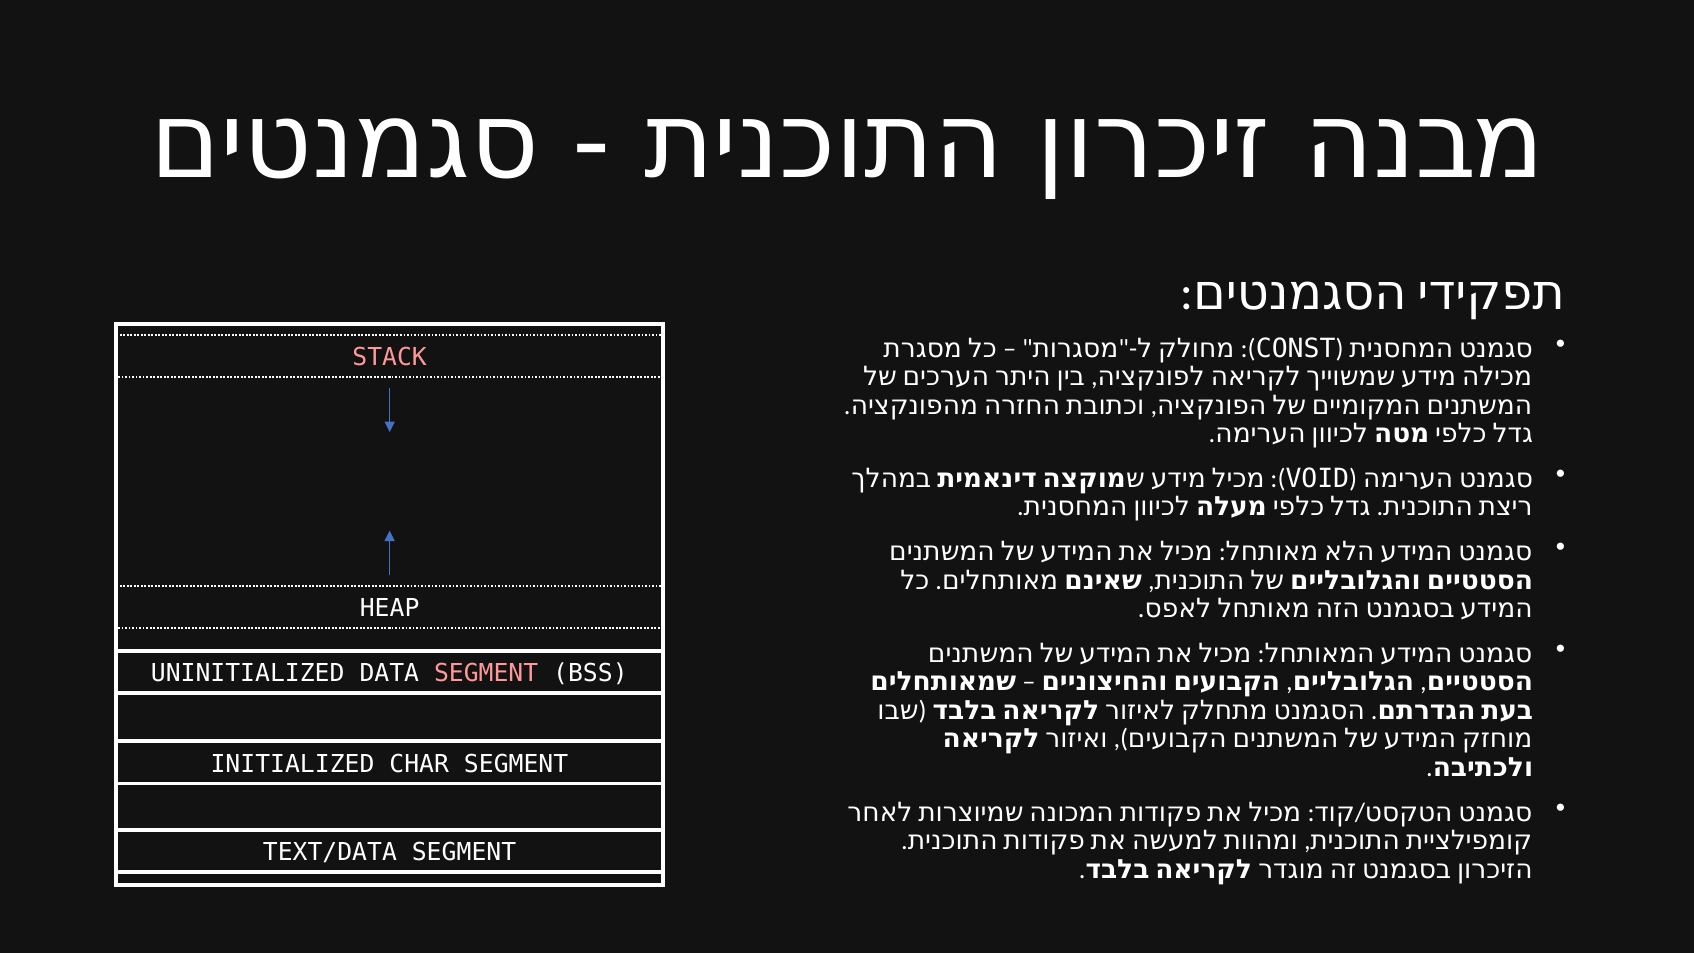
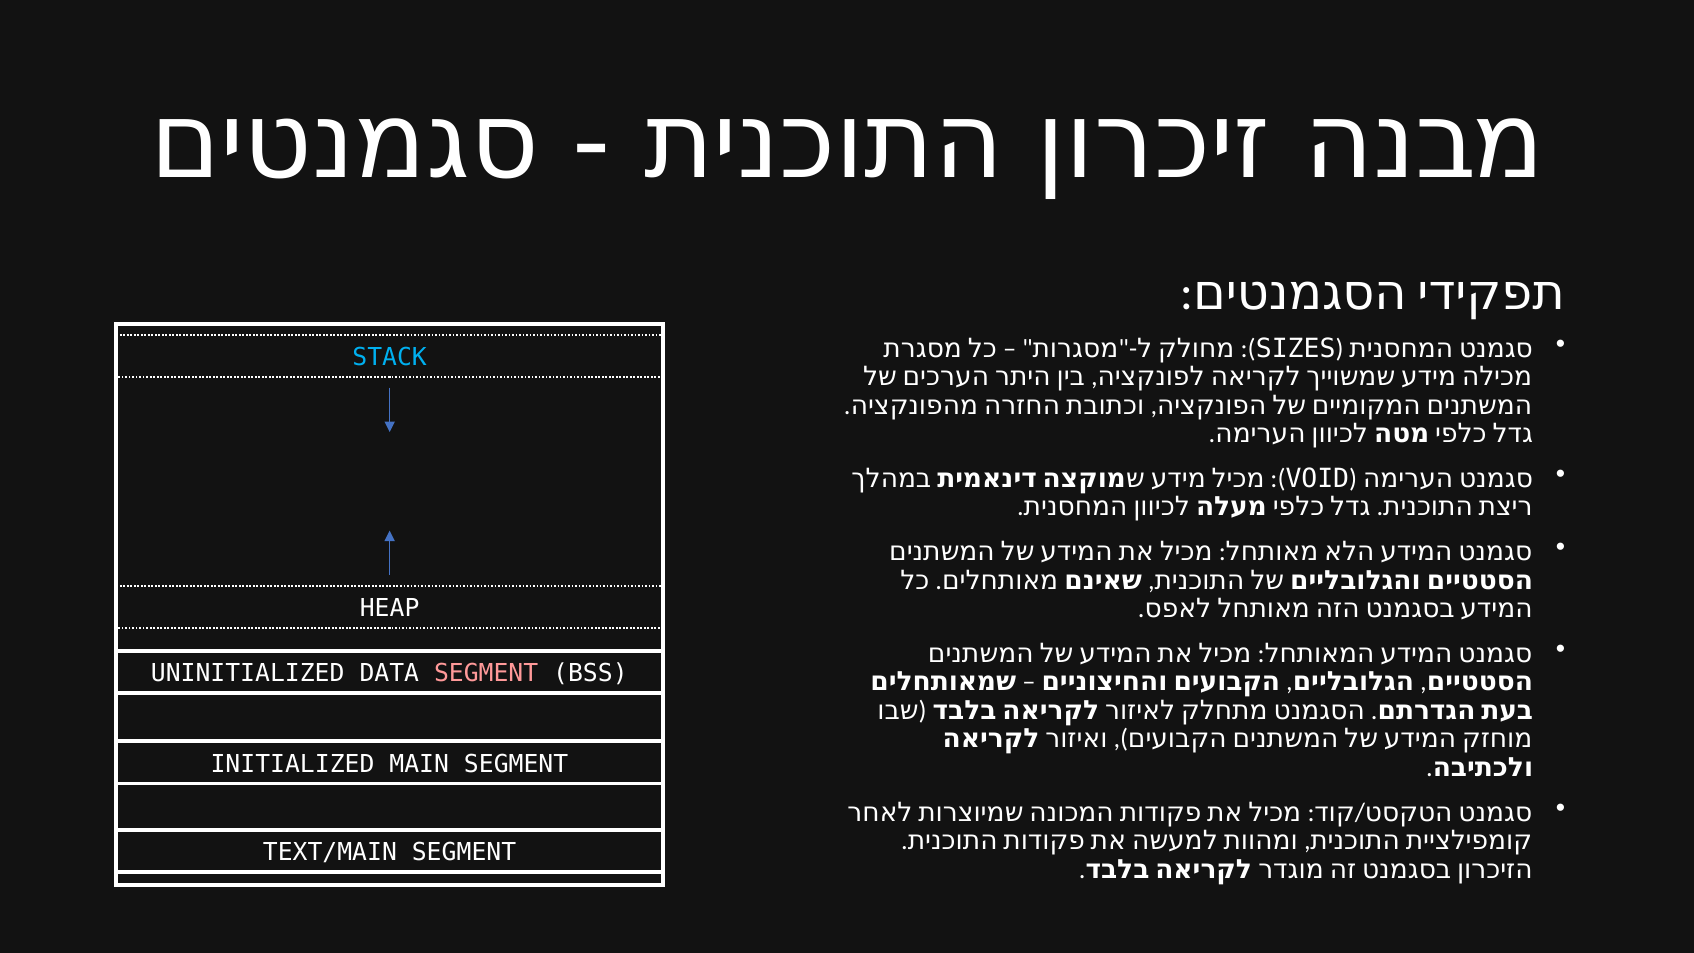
CONST: CONST -> SIZES (1296, 348)
STACK colour: pink -> light blue (390, 358)
CHAR: CHAR -> MAIN (419, 764)
TEXT/DATA: TEXT/DATA -> TEXT/MAIN (330, 853)
